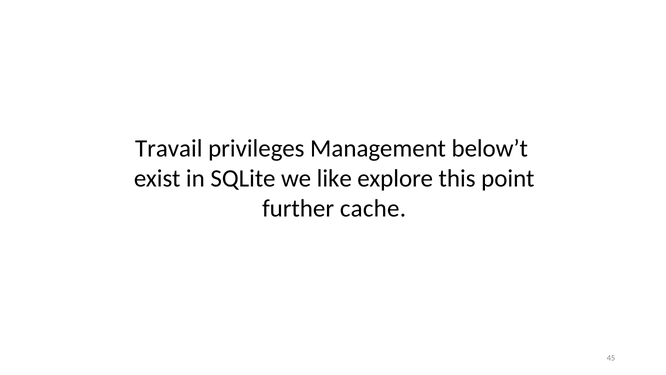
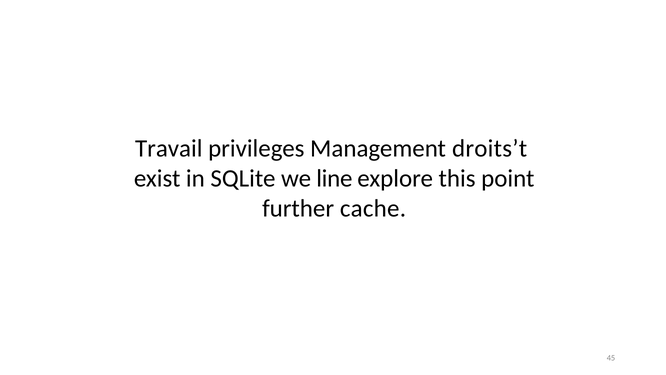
below’t: below’t -> droits’t (490, 149)
like: like -> line (334, 179)
